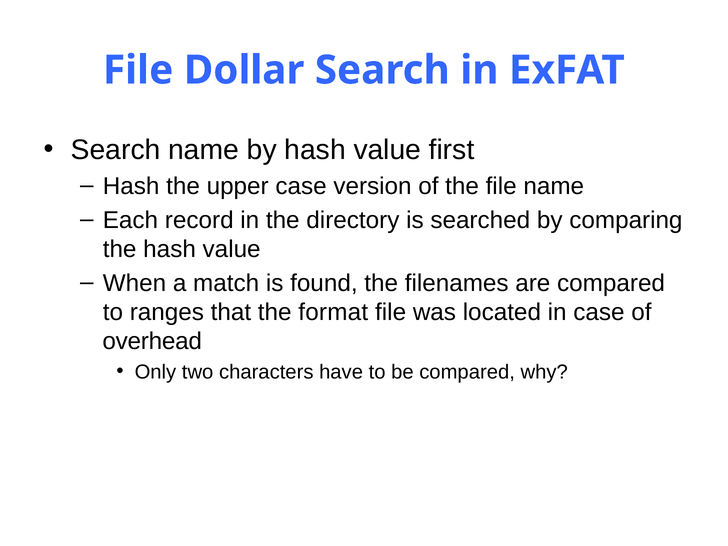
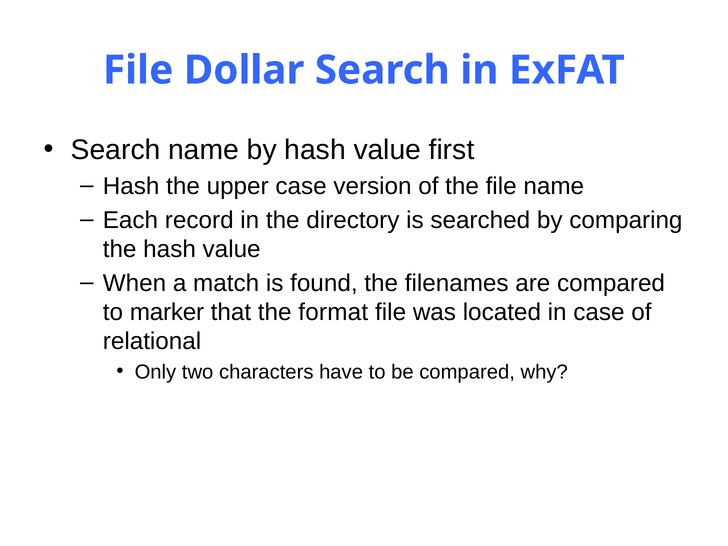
ranges: ranges -> marker (167, 312)
overhead: overhead -> relational (152, 341)
